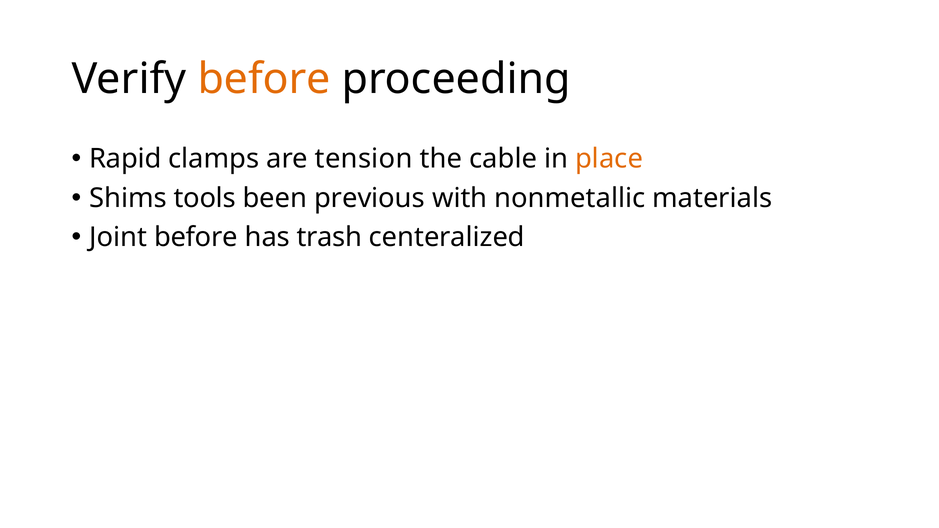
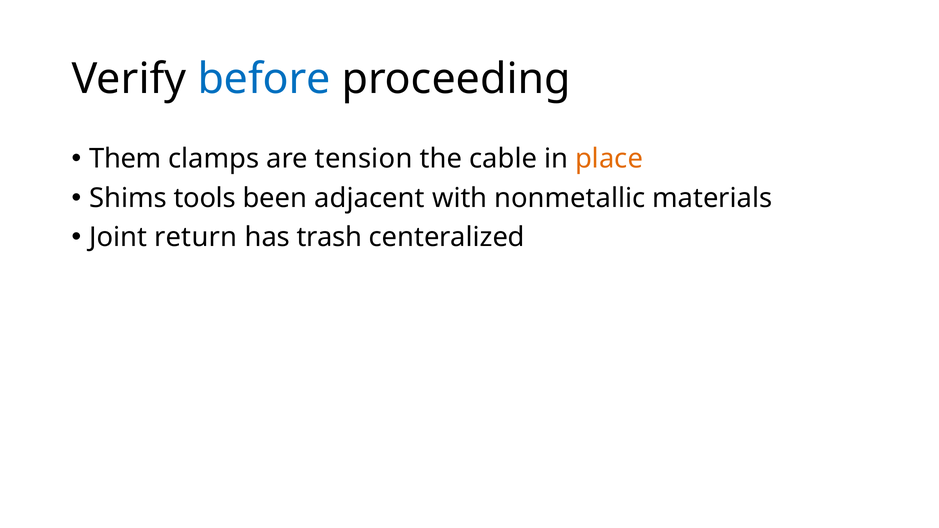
before colour: orange -> blue (264, 79)
Rapid: Rapid -> Them (125, 159)
previous: previous -> adjacent (369, 198)
Joint before: before -> return (196, 238)
